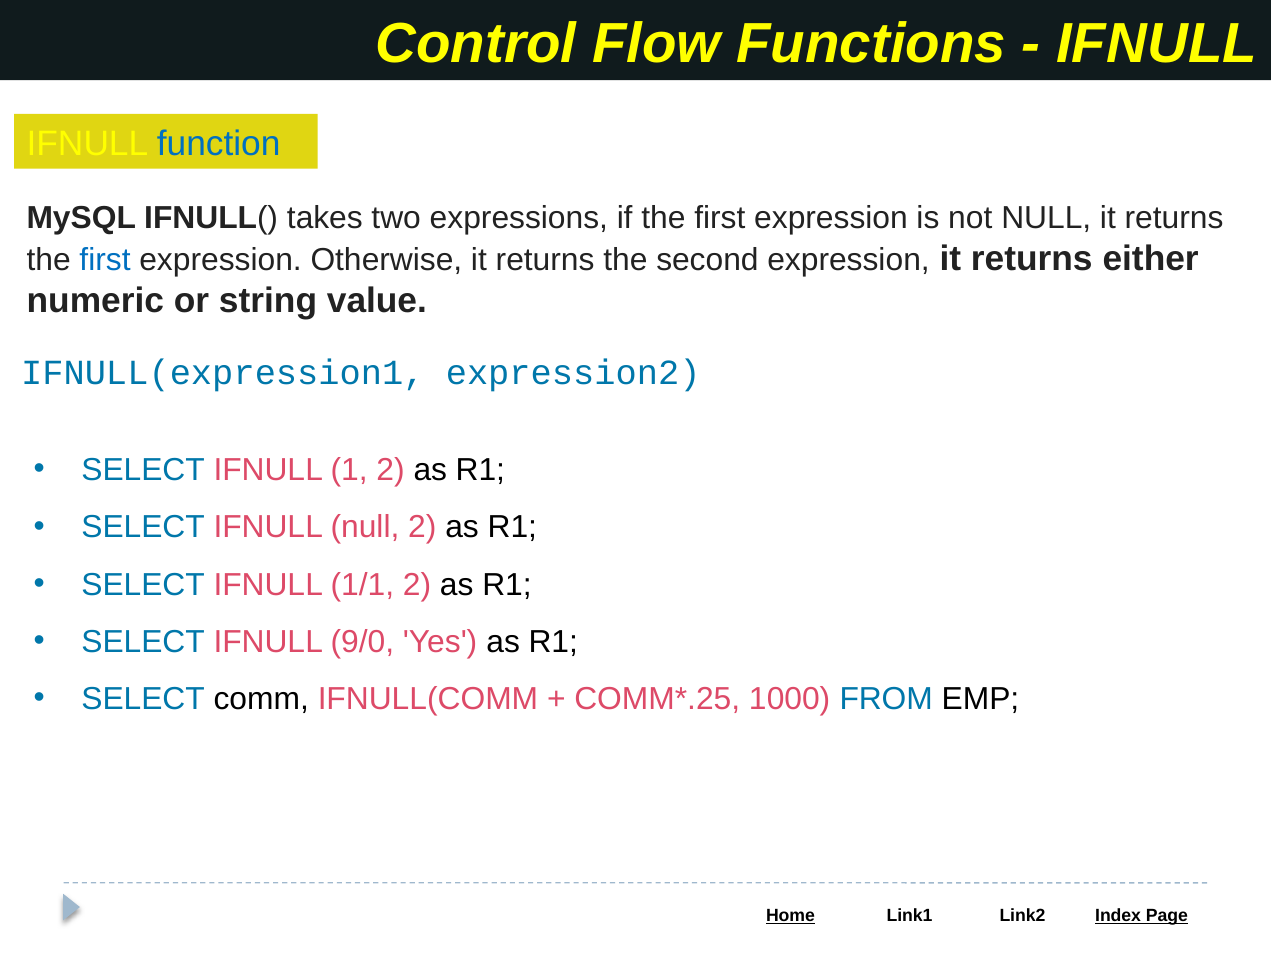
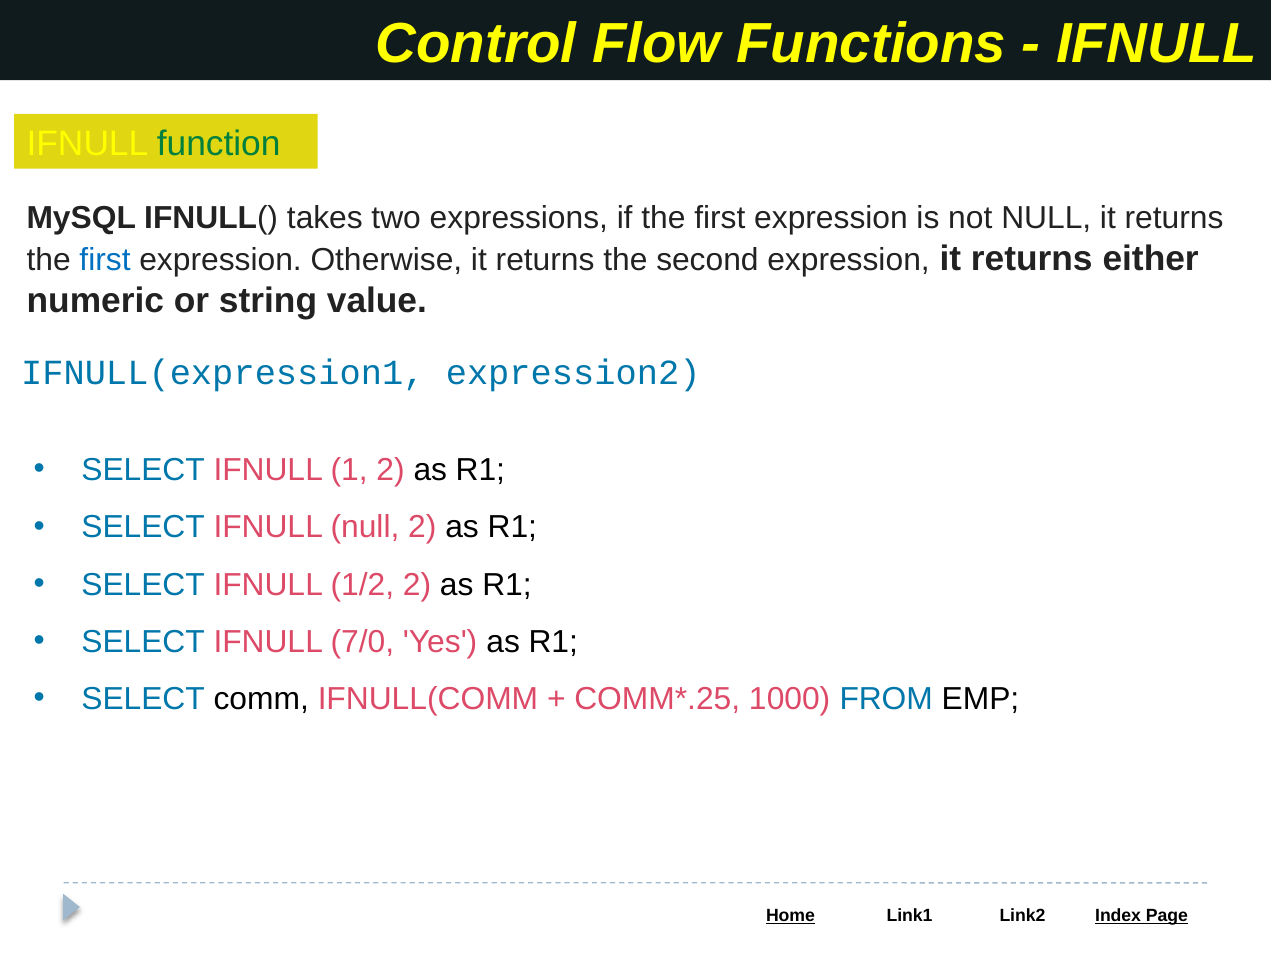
function colour: blue -> green (219, 144)
1/1: 1/1 -> 1/2 (362, 585)
9/0: 9/0 -> 7/0 (362, 642)
